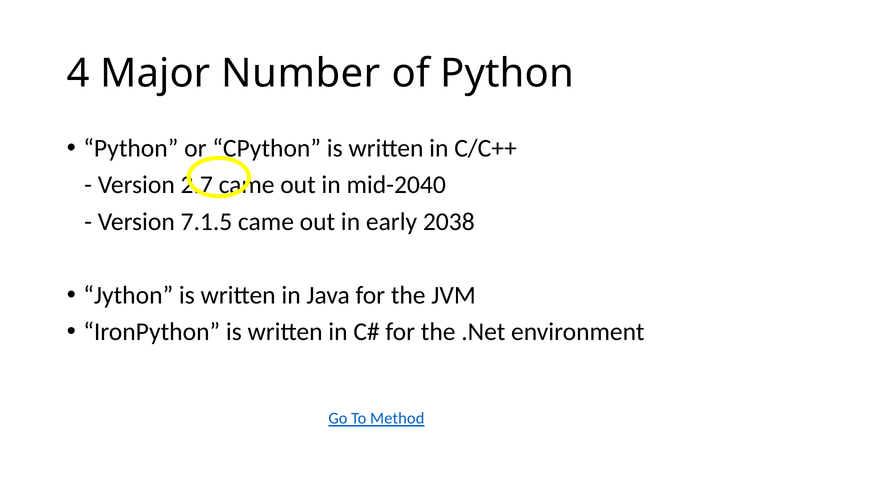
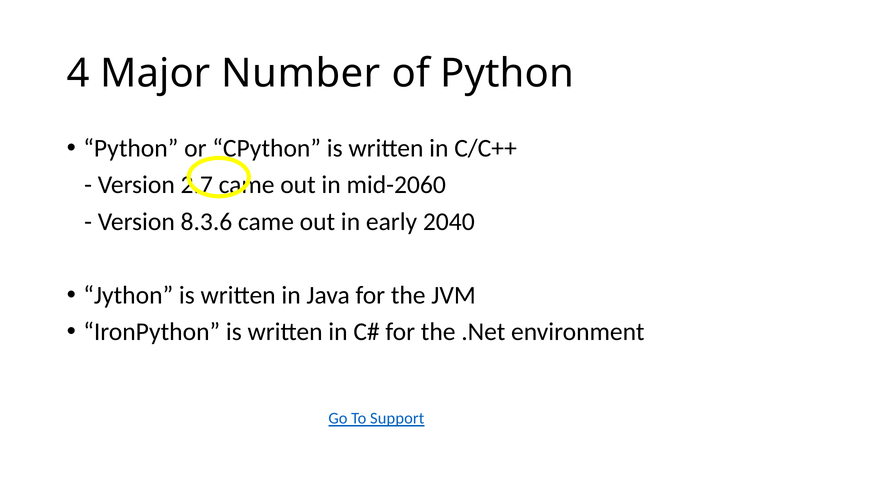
mid-2040: mid-2040 -> mid-2060 (396, 185)
7.1.5: 7.1.5 -> 8.3.6 (206, 222)
2038: 2038 -> 2040 (449, 222)
Method: Method -> Support (397, 419)
